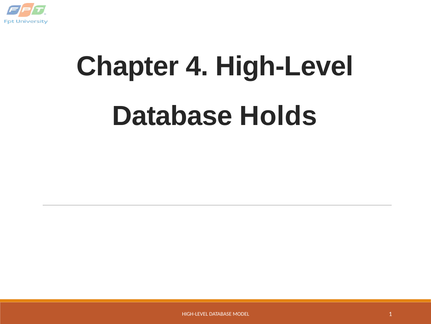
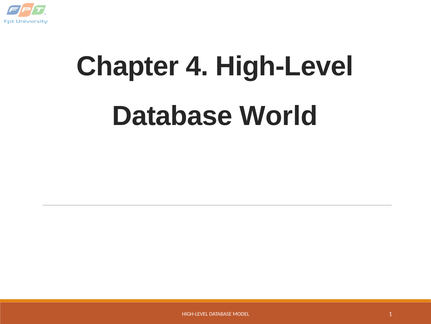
Holds: Holds -> World (279, 116)
